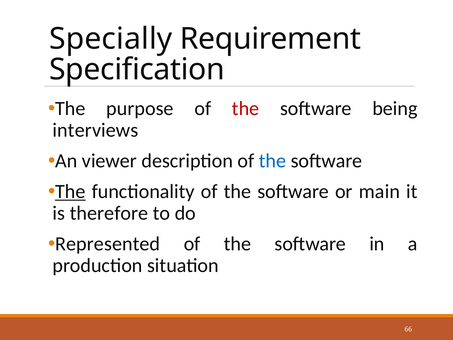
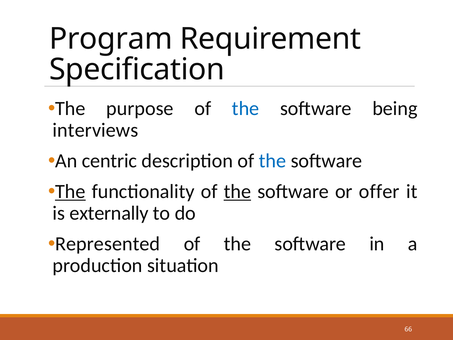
Specially: Specially -> Program (111, 39)
the colour: red -> blue (246, 108)
viewer: viewer -> centric (109, 161)
the underline: none -> present (237, 191)
main: main -> offer (379, 191)
therefore: therefore -> externally (109, 213)
